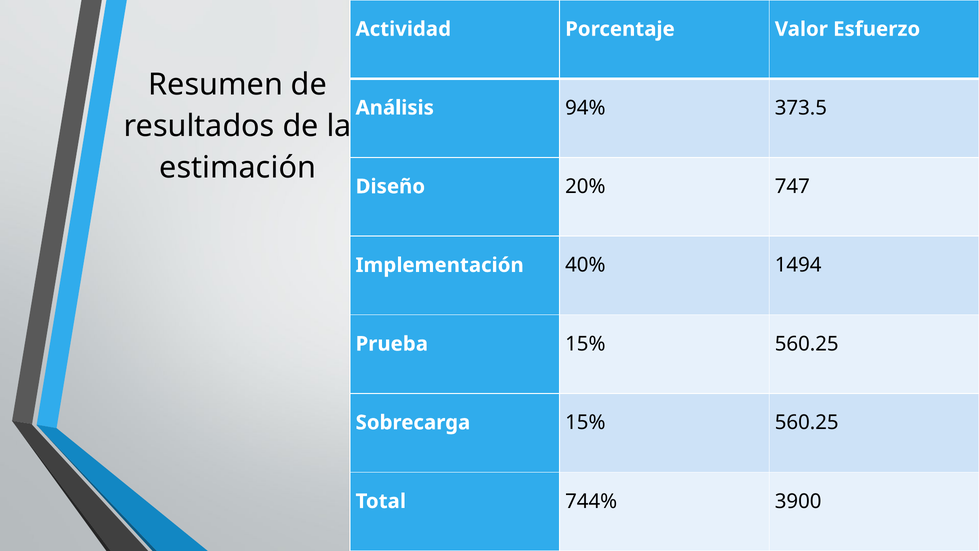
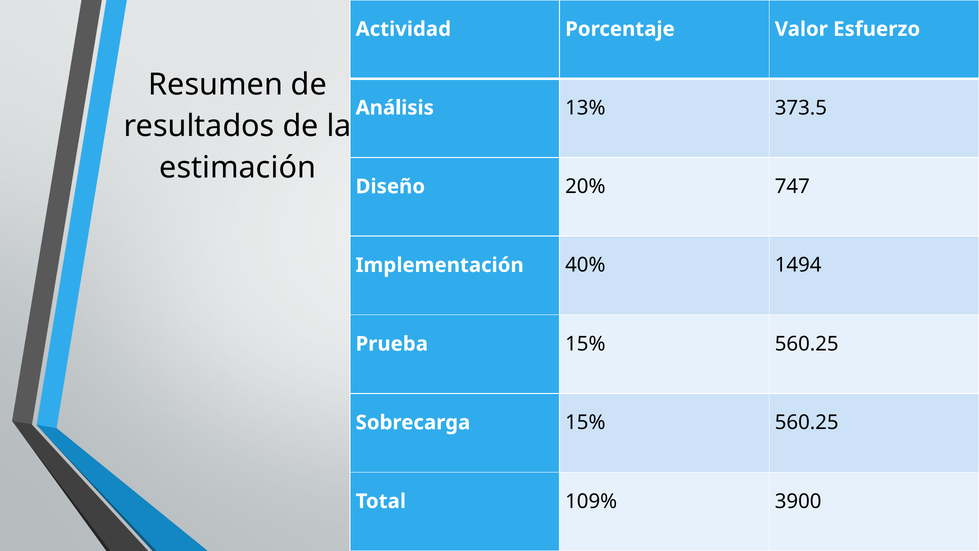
94%: 94% -> 13% (585, 108)
744%: 744% -> 109% (591, 501)
